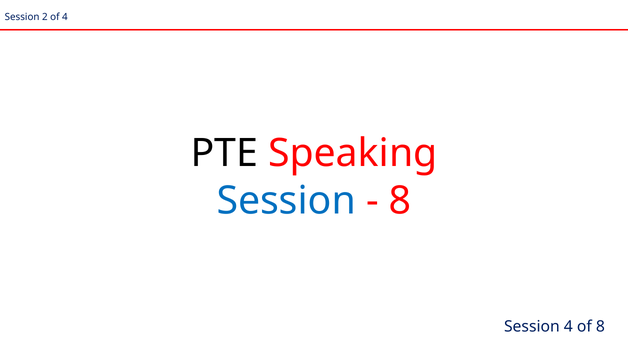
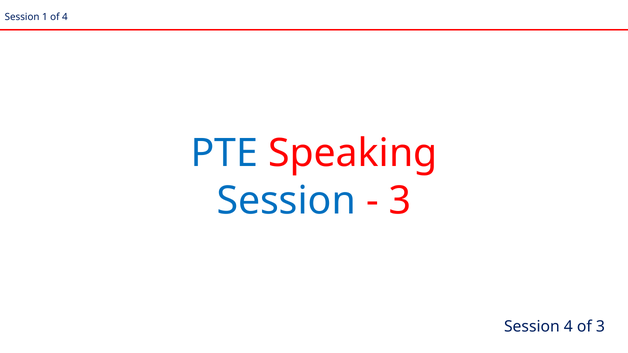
2: 2 -> 1 (45, 17)
PTE colour: black -> blue (224, 154)
8: 8 -> 3 (400, 201)
of 8: 8 -> 3 (600, 327)
